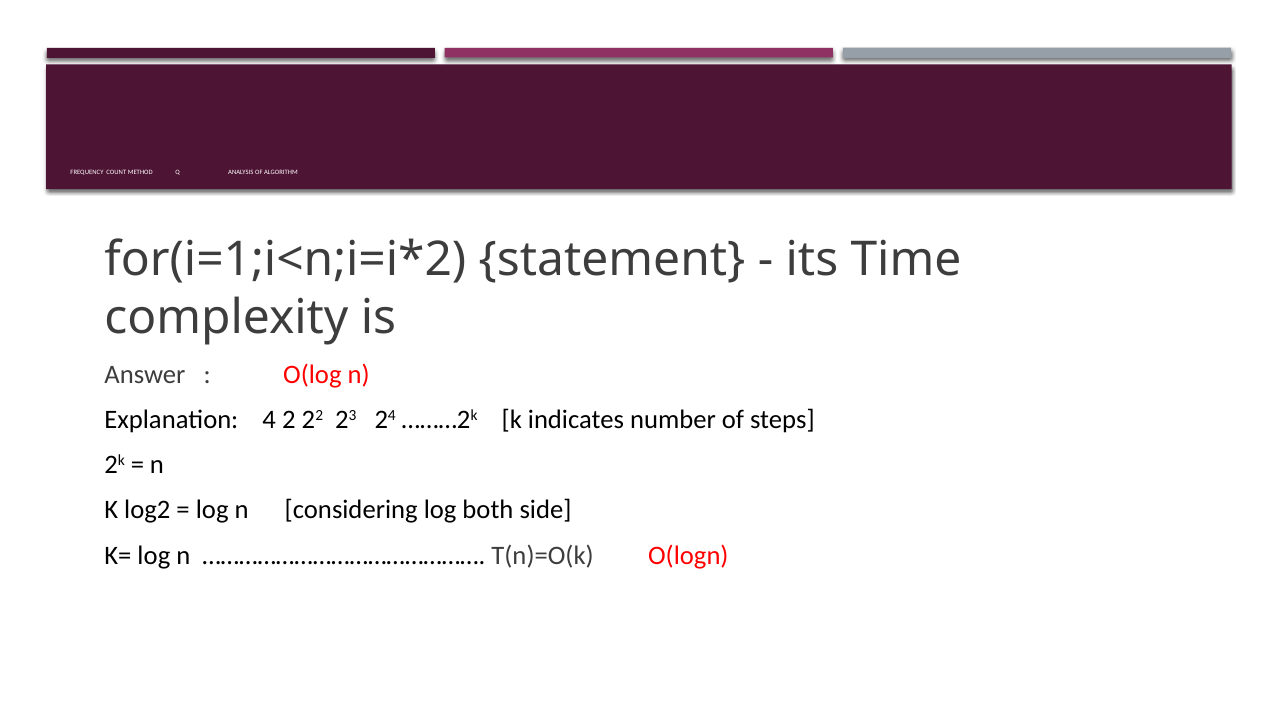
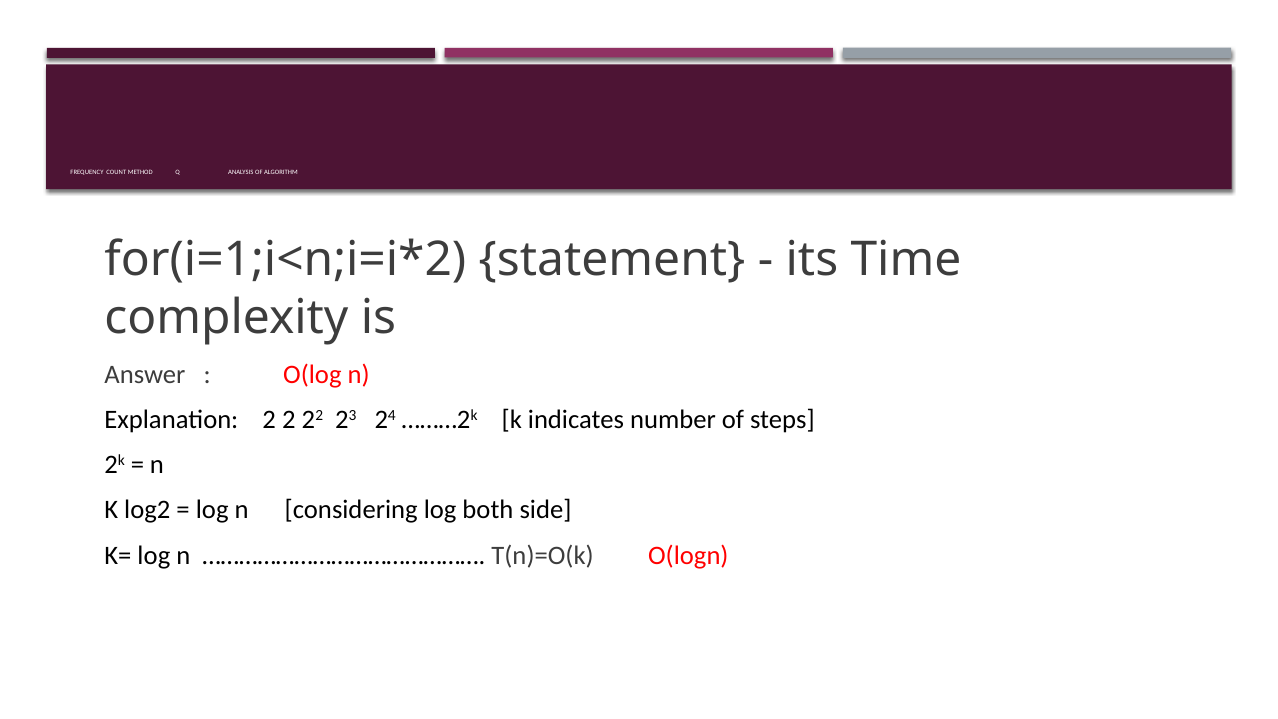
Explanation 4: 4 -> 2 (269, 419)
